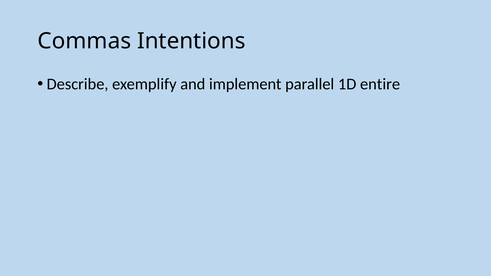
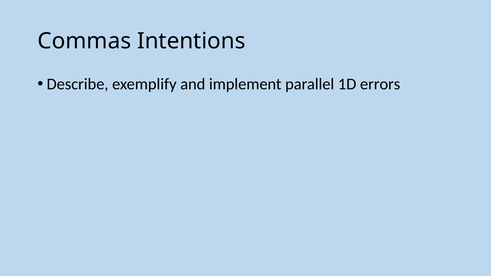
entire: entire -> errors (380, 84)
